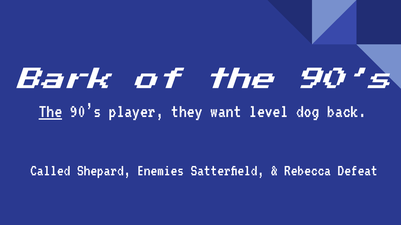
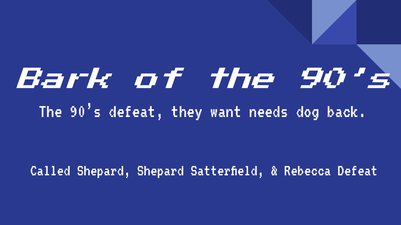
The underline: present -> none (50, 111)
90’s player: player -> defeat (136, 111)
level: level -> needs (269, 111)
Shepard Enemies: Enemies -> Shepard (161, 170)
